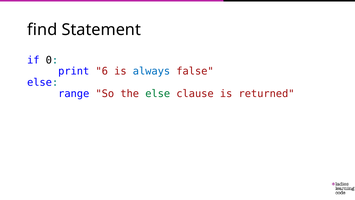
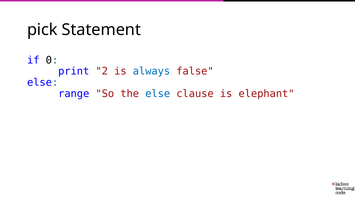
find: find -> pick (42, 30)
6: 6 -> 2 (102, 71)
else colour: green -> blue (158, 94)
returned: returned -> elephant (267, 94)
